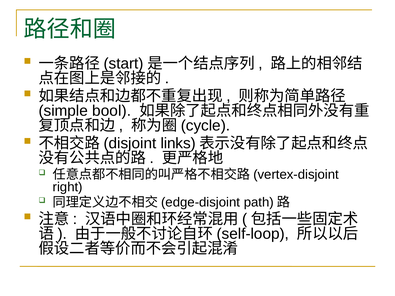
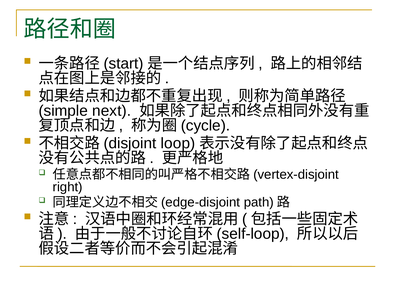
bool: bool -> next (112, 111)
links: links -> loop (178, 143)
